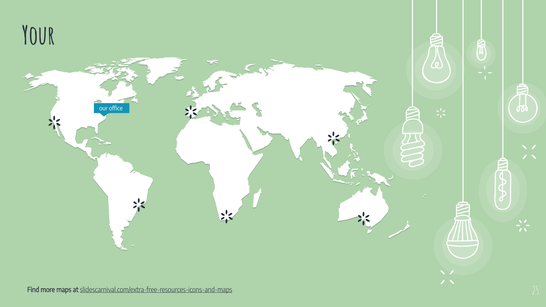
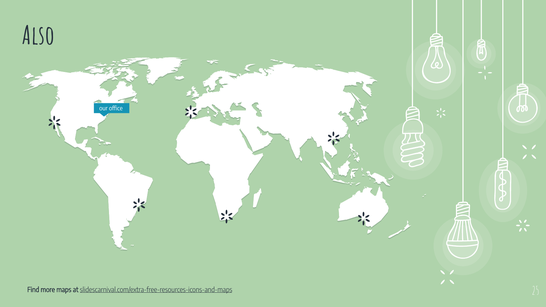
Your: Your -> Also (38, 36)
